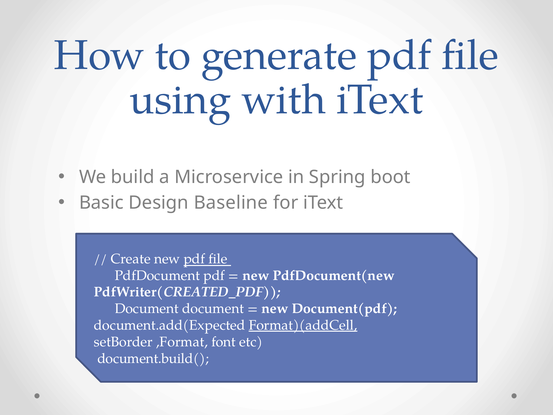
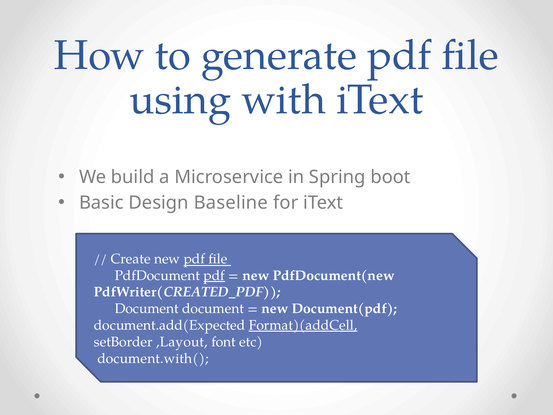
pdf underline: none -> present (214, 275)
,Format: ,Format -> ,Layout (182, 342)
document.build(: document.build( -> document.with( (153, 358)
